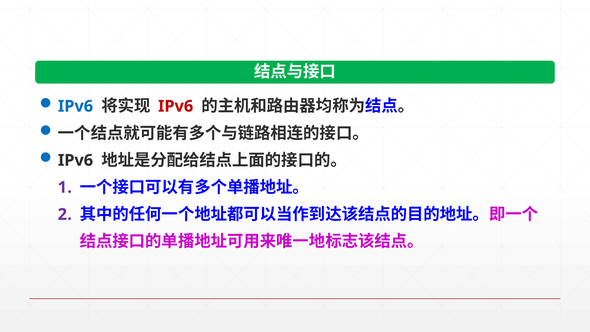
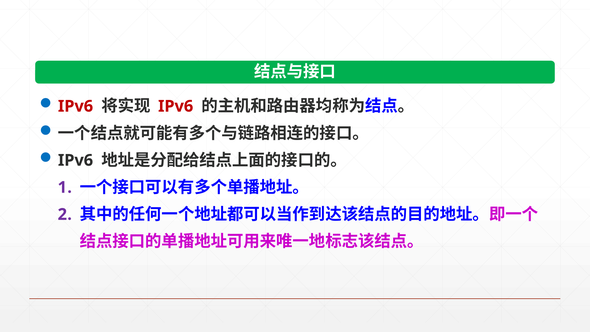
IPv6 colour: blue -> red (76, 106)
